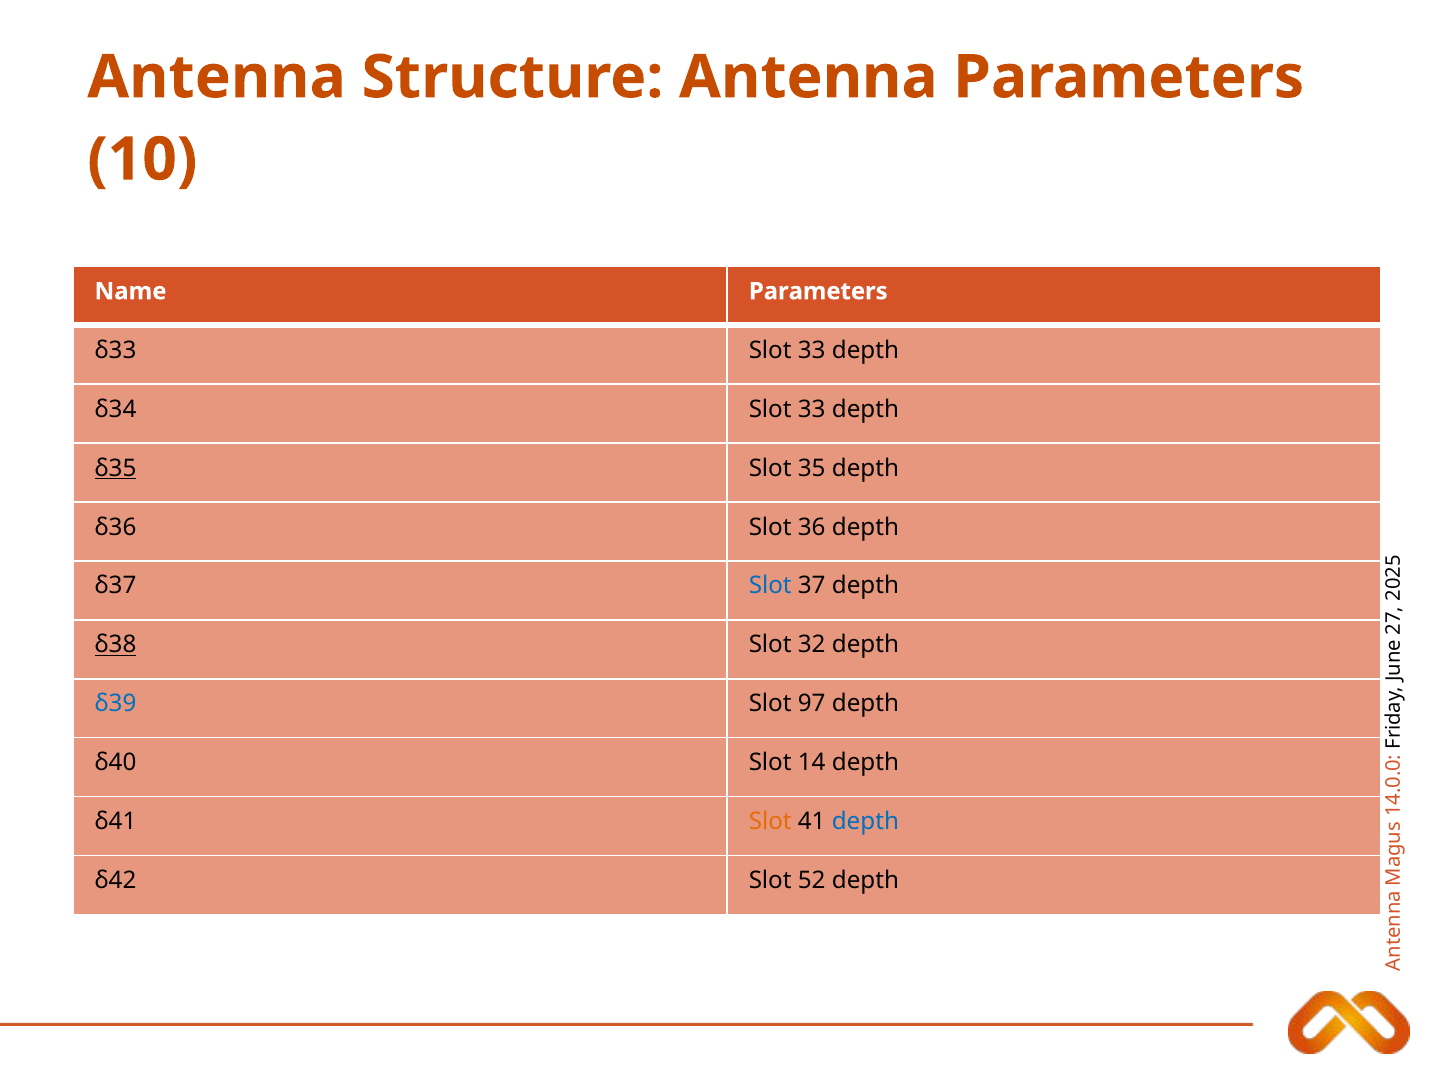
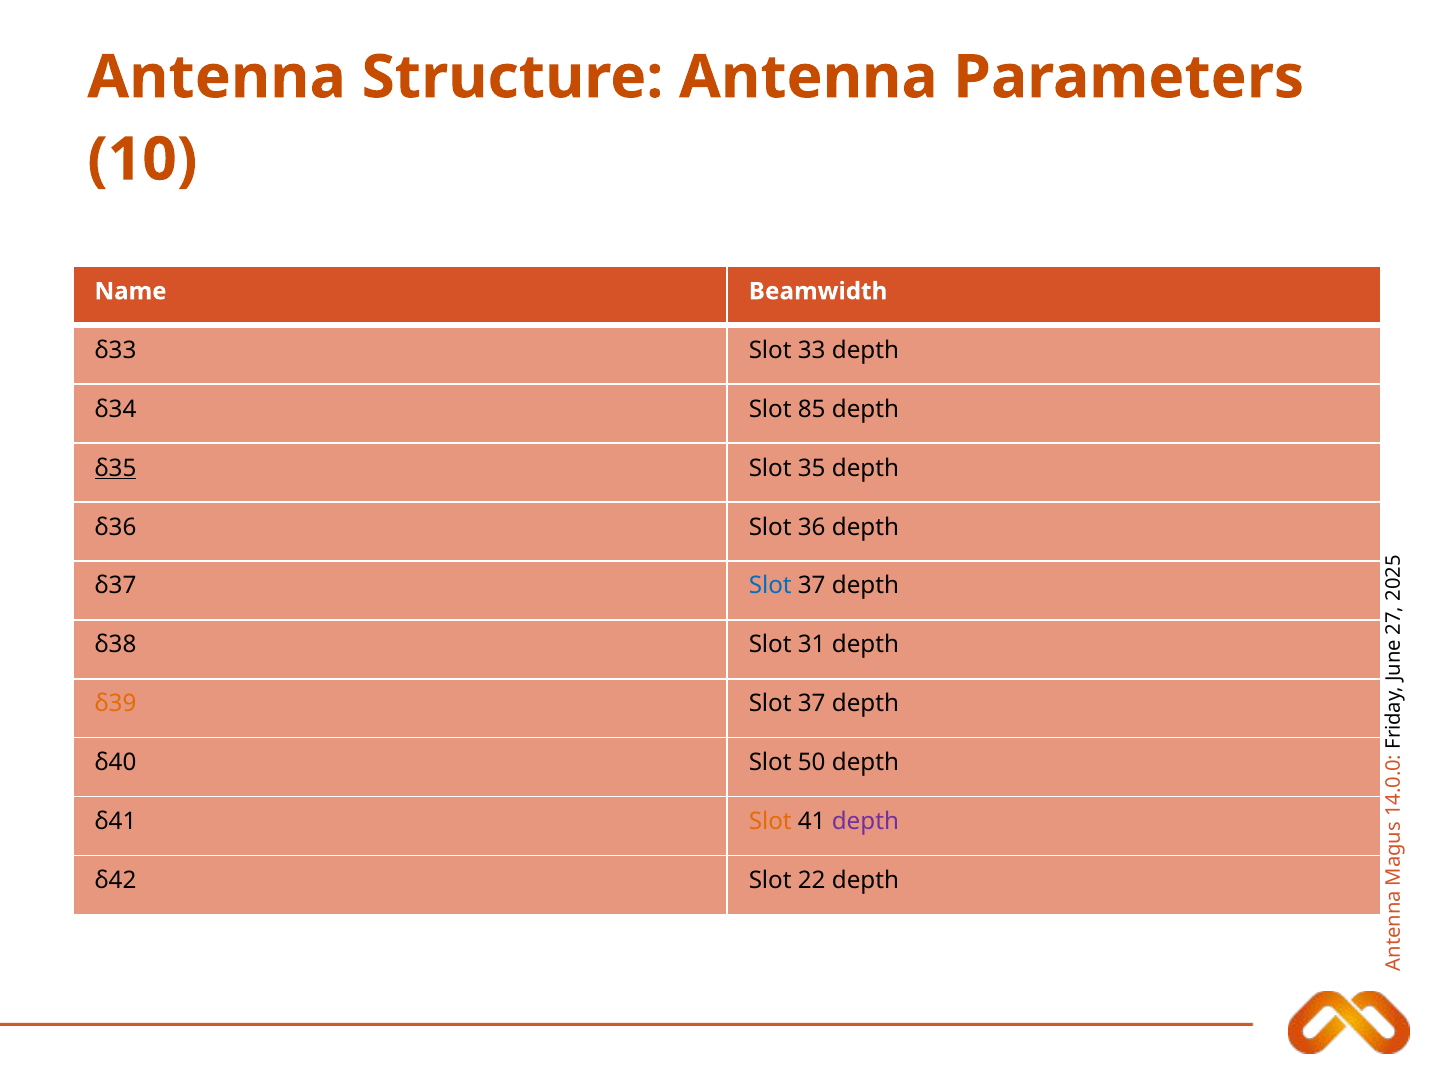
Name Parameters: Parameters -> Beamwidth (818, 291)
δ34 Slot 33: 33 -> 85 (812, 409)
δ38 underline: present -> none (115, 645)
32: 32 -> 31 (812, 645)
δ39 colour: blue -> orange (115, 704)
97: 97 -> 37 (812, 704)
14: 14 -> 50 (812, 763)
depth colour: blue -> purple (865, 822)
52: 52 -> 22 (812, 881)
